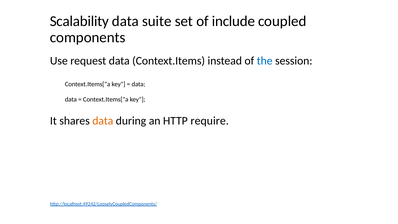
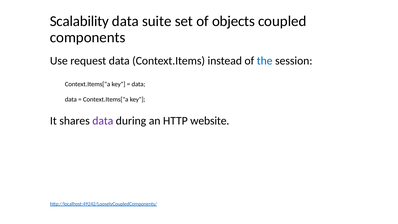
include: include -> objects (233, 21)
data colour: orange -> purple (103, 121)
require: require -> website (210, 121)
